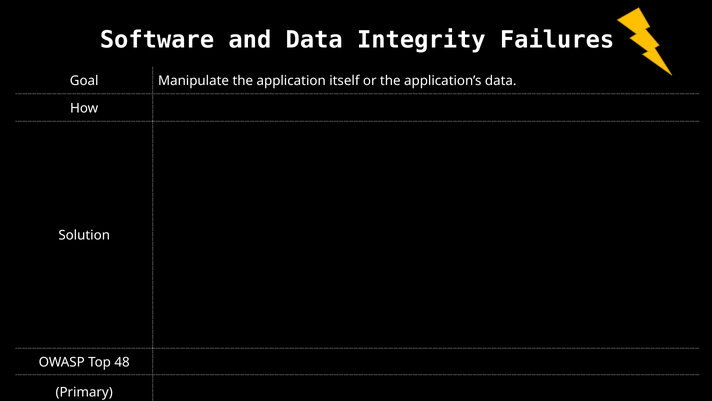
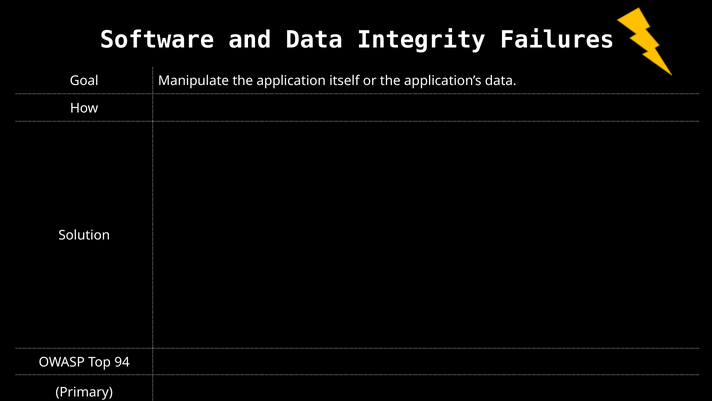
48: 48 -> 94 (122, 362)
